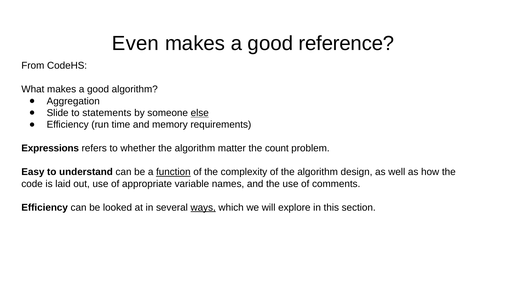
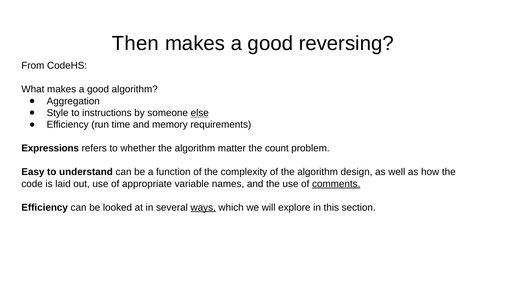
Even: Even -> Then (135, 43)
reference: reference -> reversing (346, 43)
Slide: Slide -> Style (58, 113)
statements: statements -> instructions (107, 113)
function underline: present -> none (173, 172)
comments underline: none -> present (336, 184)
